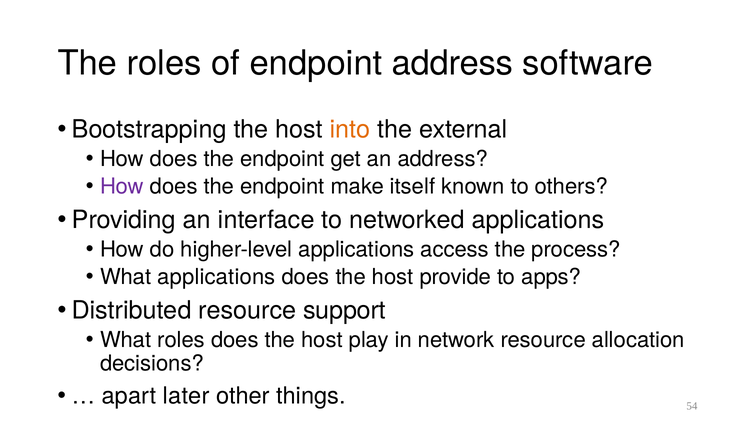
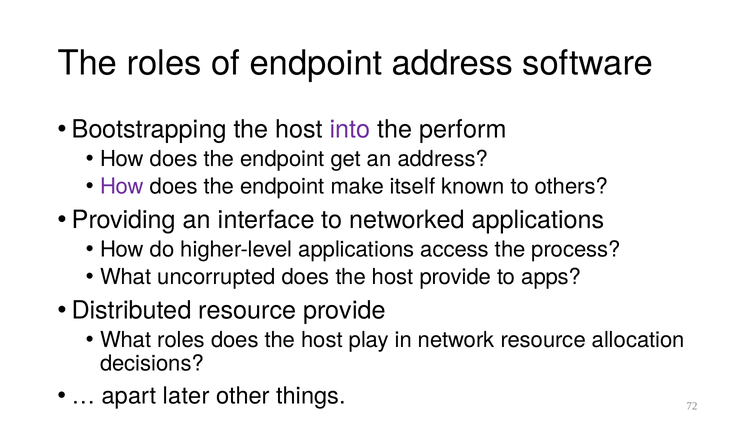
into colour: orange -> purple (350, 129)
external: external -> perform (463, 129)
What applications: applications -> uncorrupted (216, 277)
resource support: support -> provide (344, 310)
54: 54 -> 72 (692, 406)
